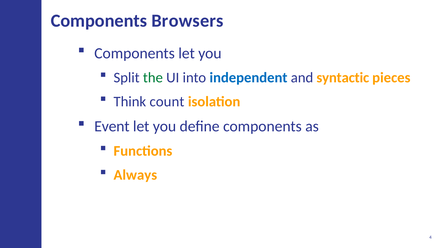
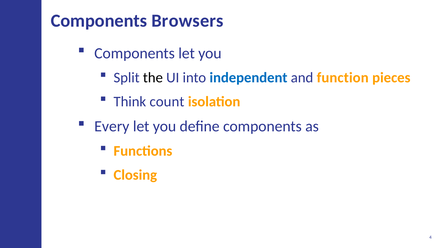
the colour: green -> black (153, 78)
syntactic: syntactic -> function (343, 78)
Event: Event -> Every (112, 126)
Always: Always -> Closing (135, 175)
